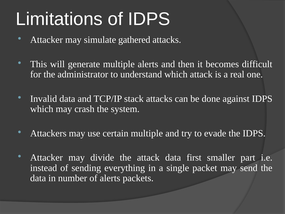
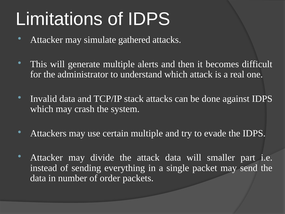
data first: first -> will (194, 157)
of alerts: alerts -> order (110, 178)
